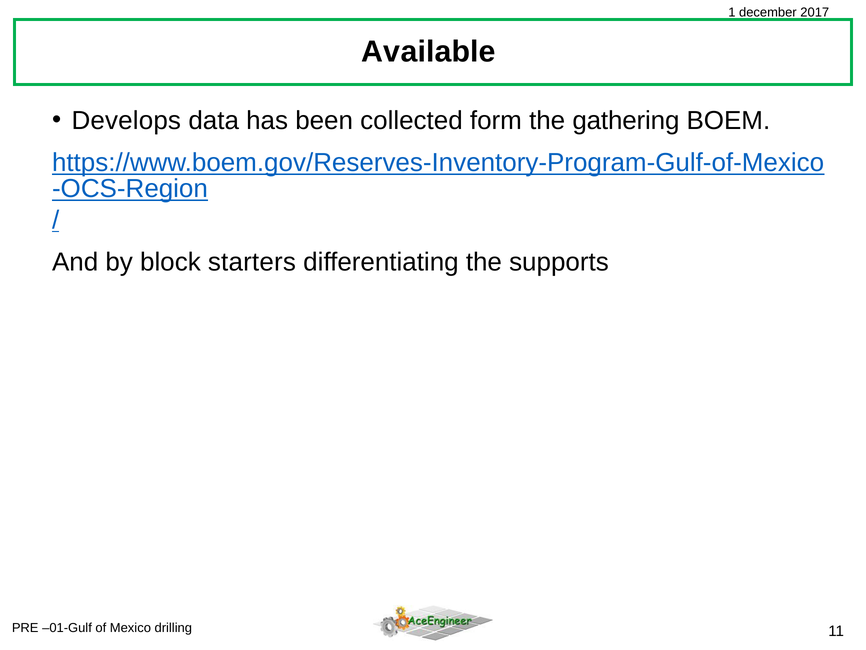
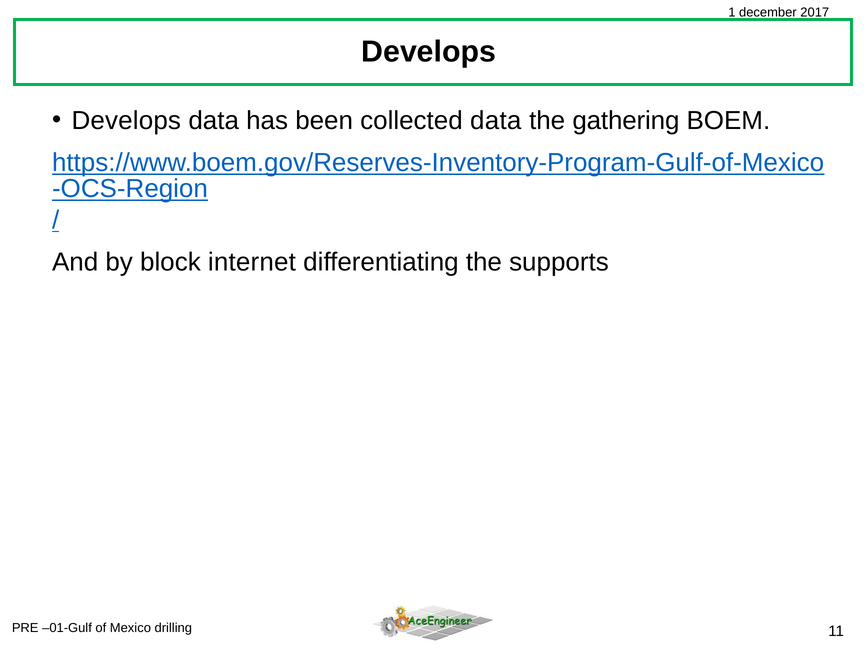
Available: Available -> Develops (429, 52)
collected form: form -> data (496, 121)
starters: starters -> internet (252, 262)
